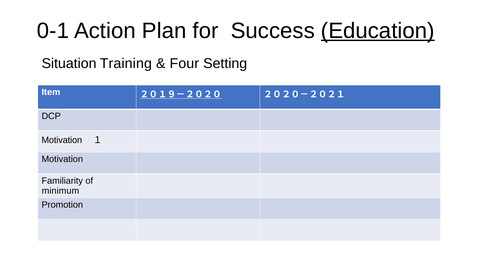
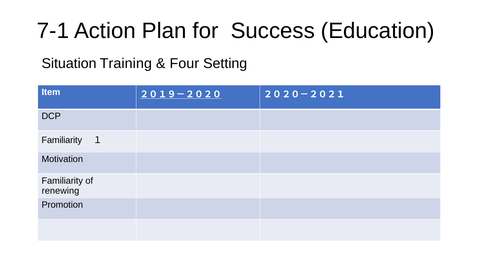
0-1: 0-1 -> 7-1 (53, 31)
Education underline: present -> none (378, 31)
Motivation: Motivation -> Familiarity (62, 140)
minimum: minimum -> renewing (60, 191)
